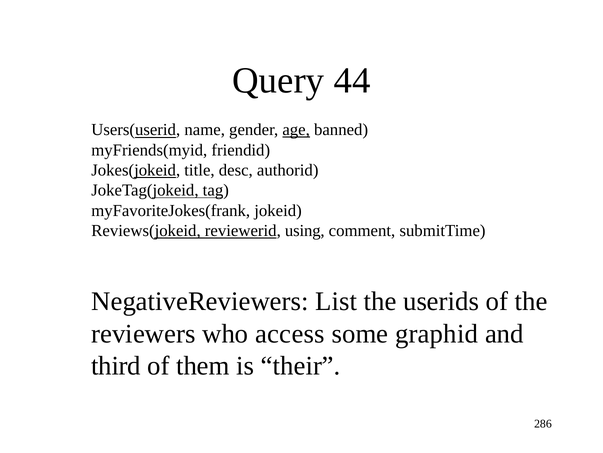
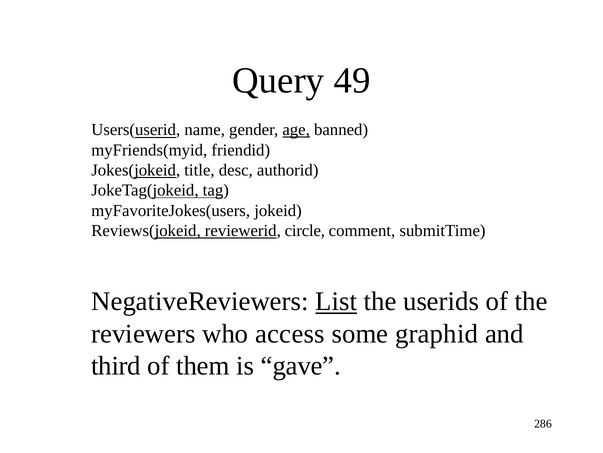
44: 44 -> 49 (352, 80)
myFavoriteJokes(frank: myFavoriteJokes(frank -> myFavoriteJokes(users (171, 210)
using: using -> circle (305, 230)
List underline: none -> present (336, 301)
their: their -> gave (301, 365)
